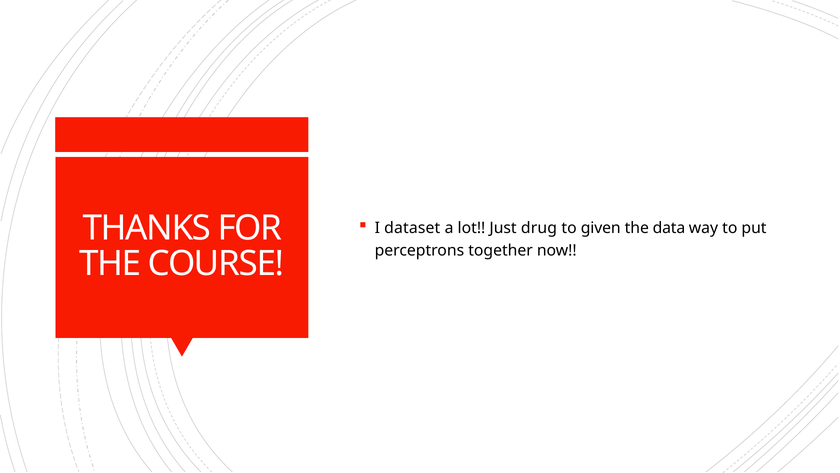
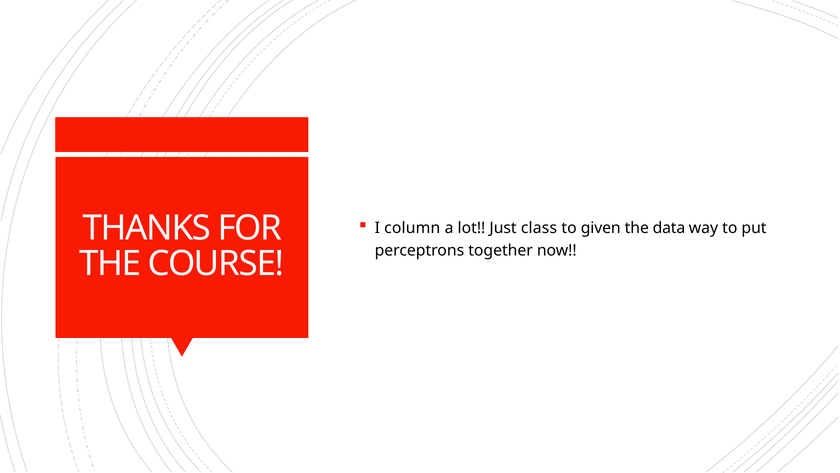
dataset: dataset -> column (412, 228)
drug: drug -> class (539, 228)
